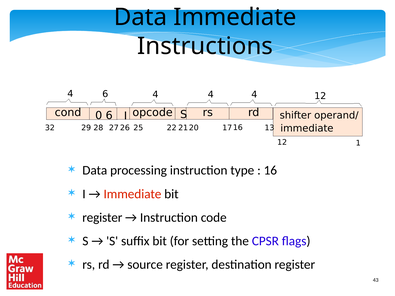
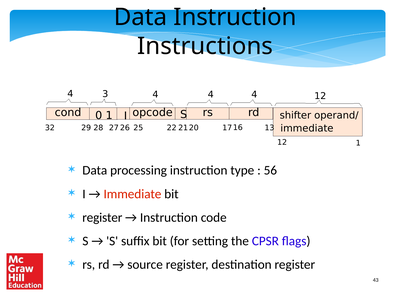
Data Immediate: Immediate -> Instruction (235, 17)
4 6: 6 -> 3 (105, 94)
0 6: 6 -> 1 (109, 116)
16: 16 -> 56 (270, 171)
